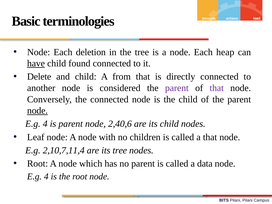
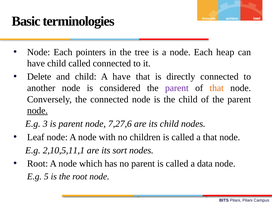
deletion: deletion -> pointers (91, 52)
have underline: present -> none (36, 63)
child found: found -> called (79, 63)
A from: from -> have (122, 77)
that colour: purple -> orange (217, 88)
4: 4 -> 3 (45, 124)
2,40,6: 2,40,6 -> 7,27,6 (120, 124)
2,10,7,11,4: 2,10,7,11,4 -> 2,10,5,11,1 (64, 150)
its tree: tree -> sort (120, 150)
4: 4 -> 5 (46, 176)
